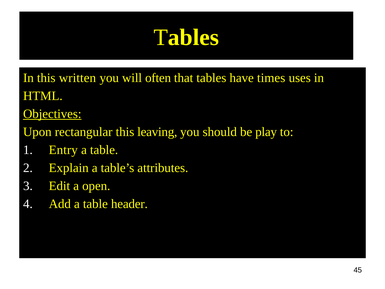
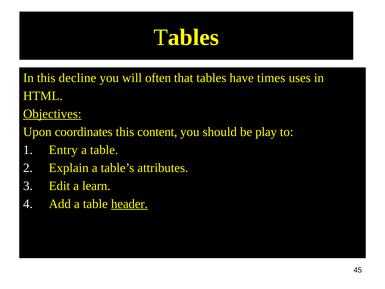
written: written -> decline (77, 78)
rectangular: rectangular -> coordinates (84, 132)
leaving: leaving -> content (157, 132)
open: open -> learn (96, 186)
header underline: none -> present (129, 204)
